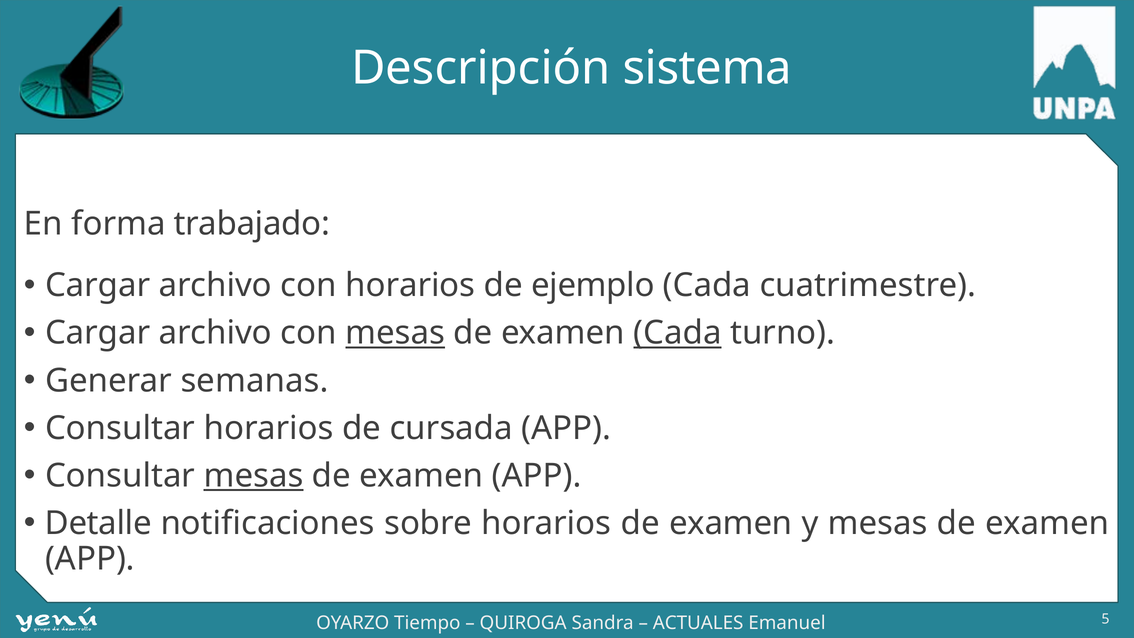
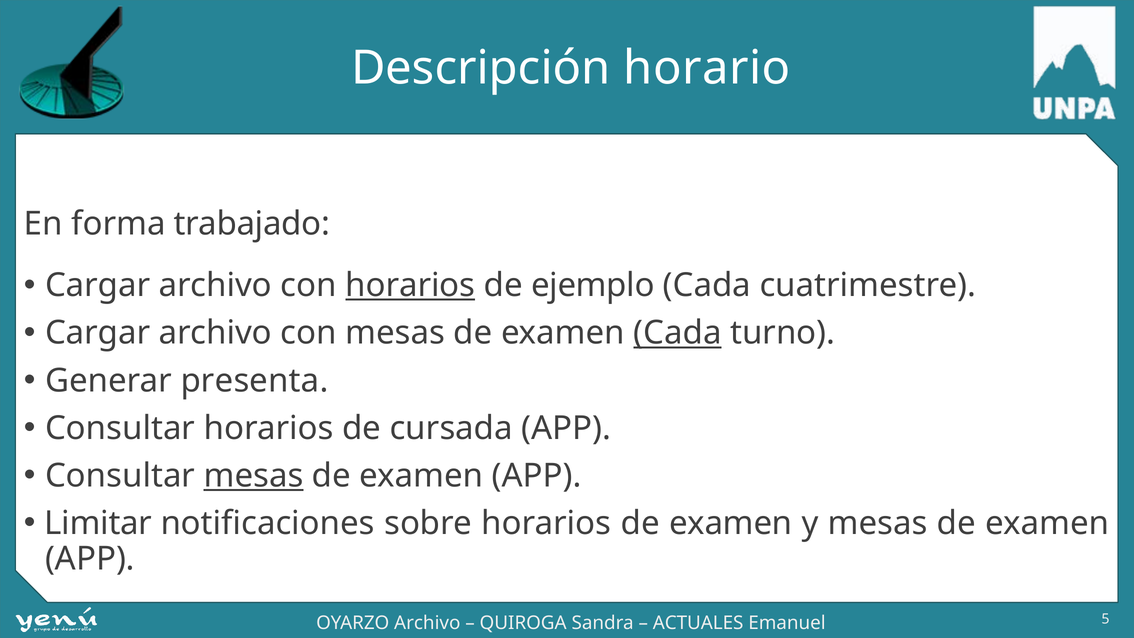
sistema: sistema -> horario (707, 68)
horarios underline: none -> present (410, 285)
mesas underline: present -> none (395, 333)
semanas: semanas -> presenta (254, 381)
Detalle: Detalle -> Limitar (98, 523)
OYARZO Tiempo: Tiempo -> Archivo (427, 623)
